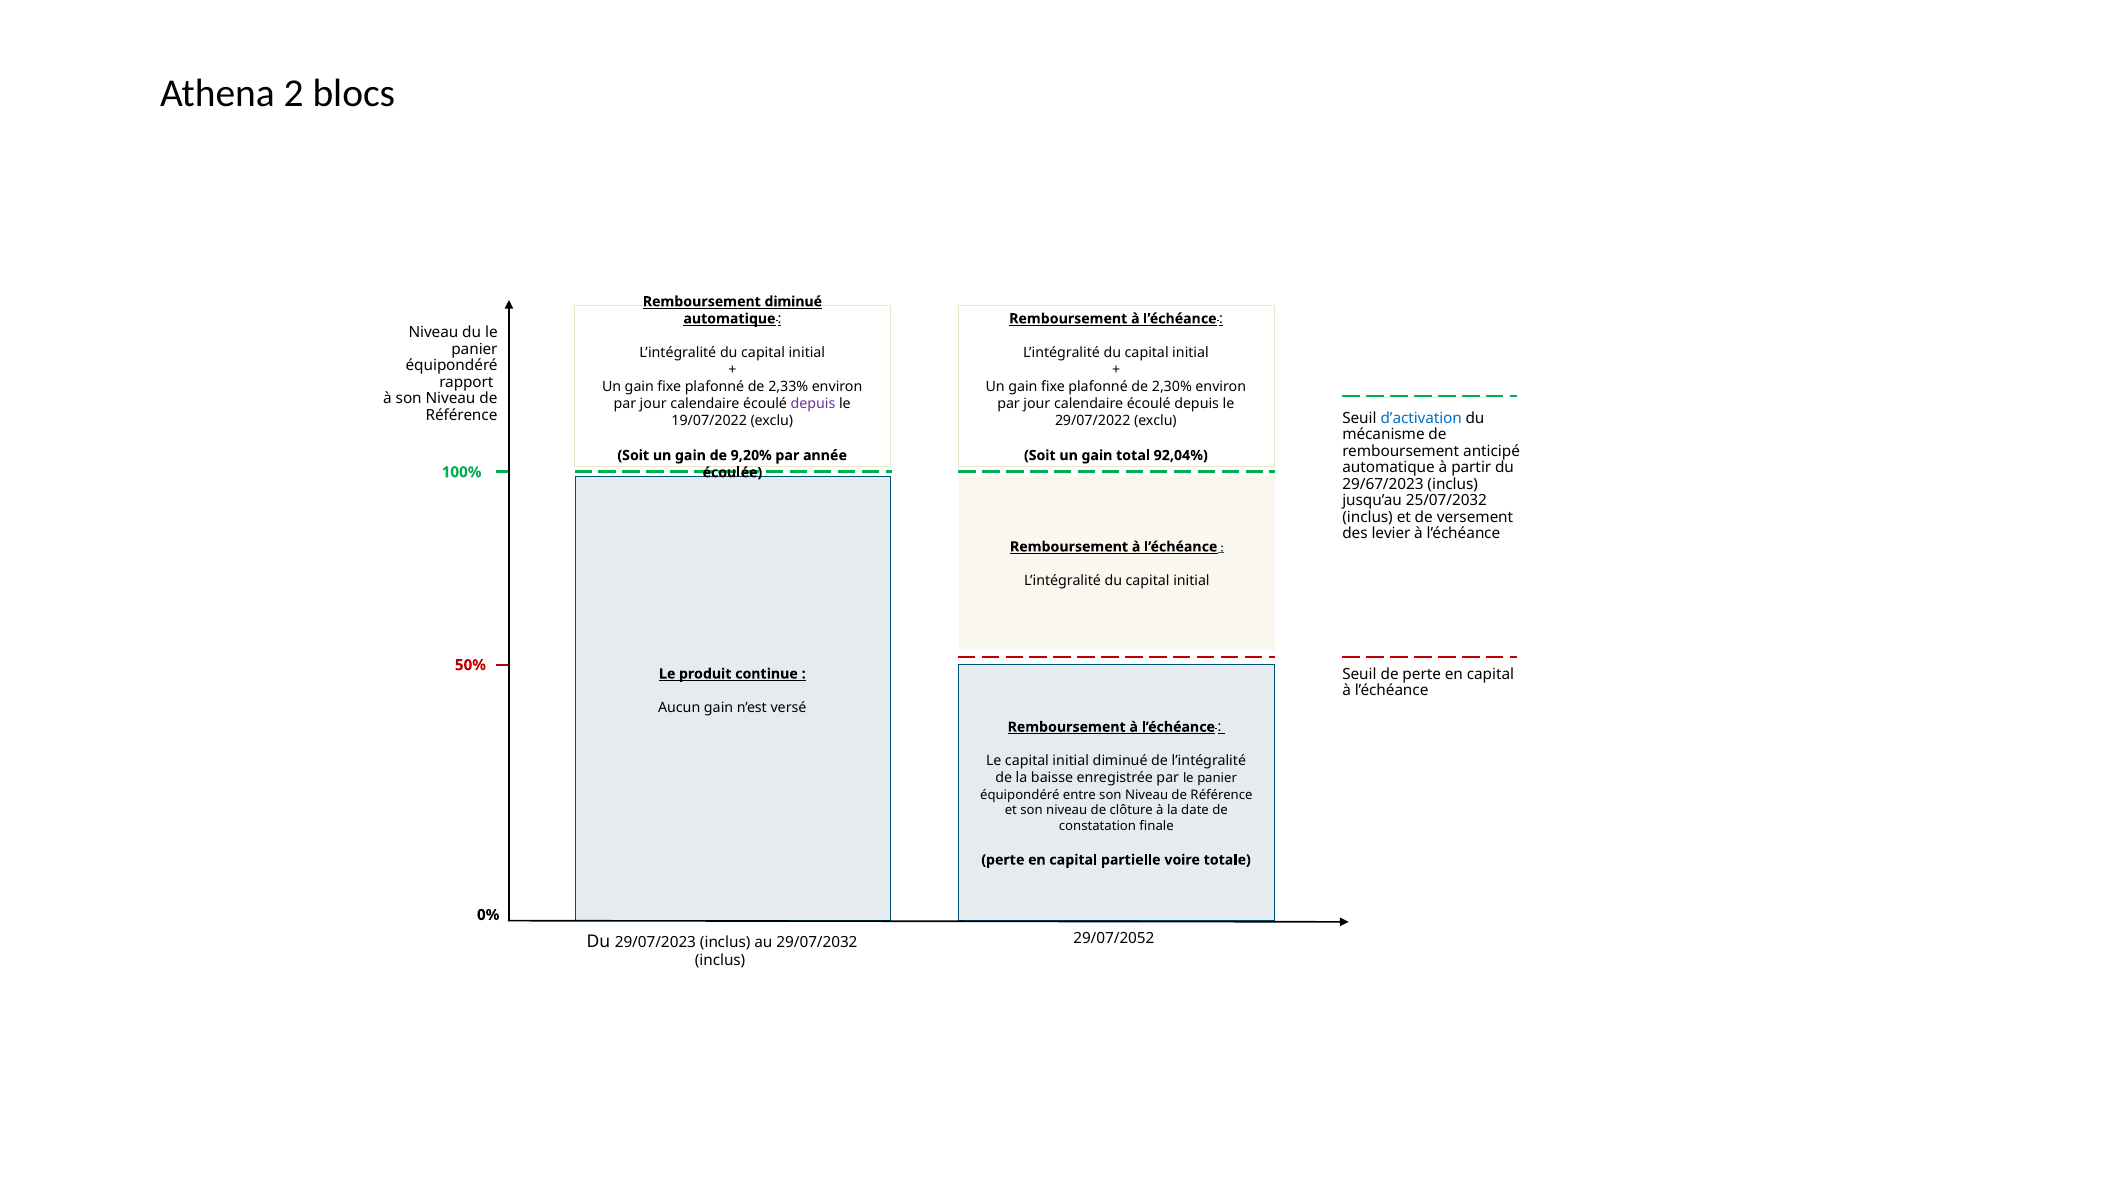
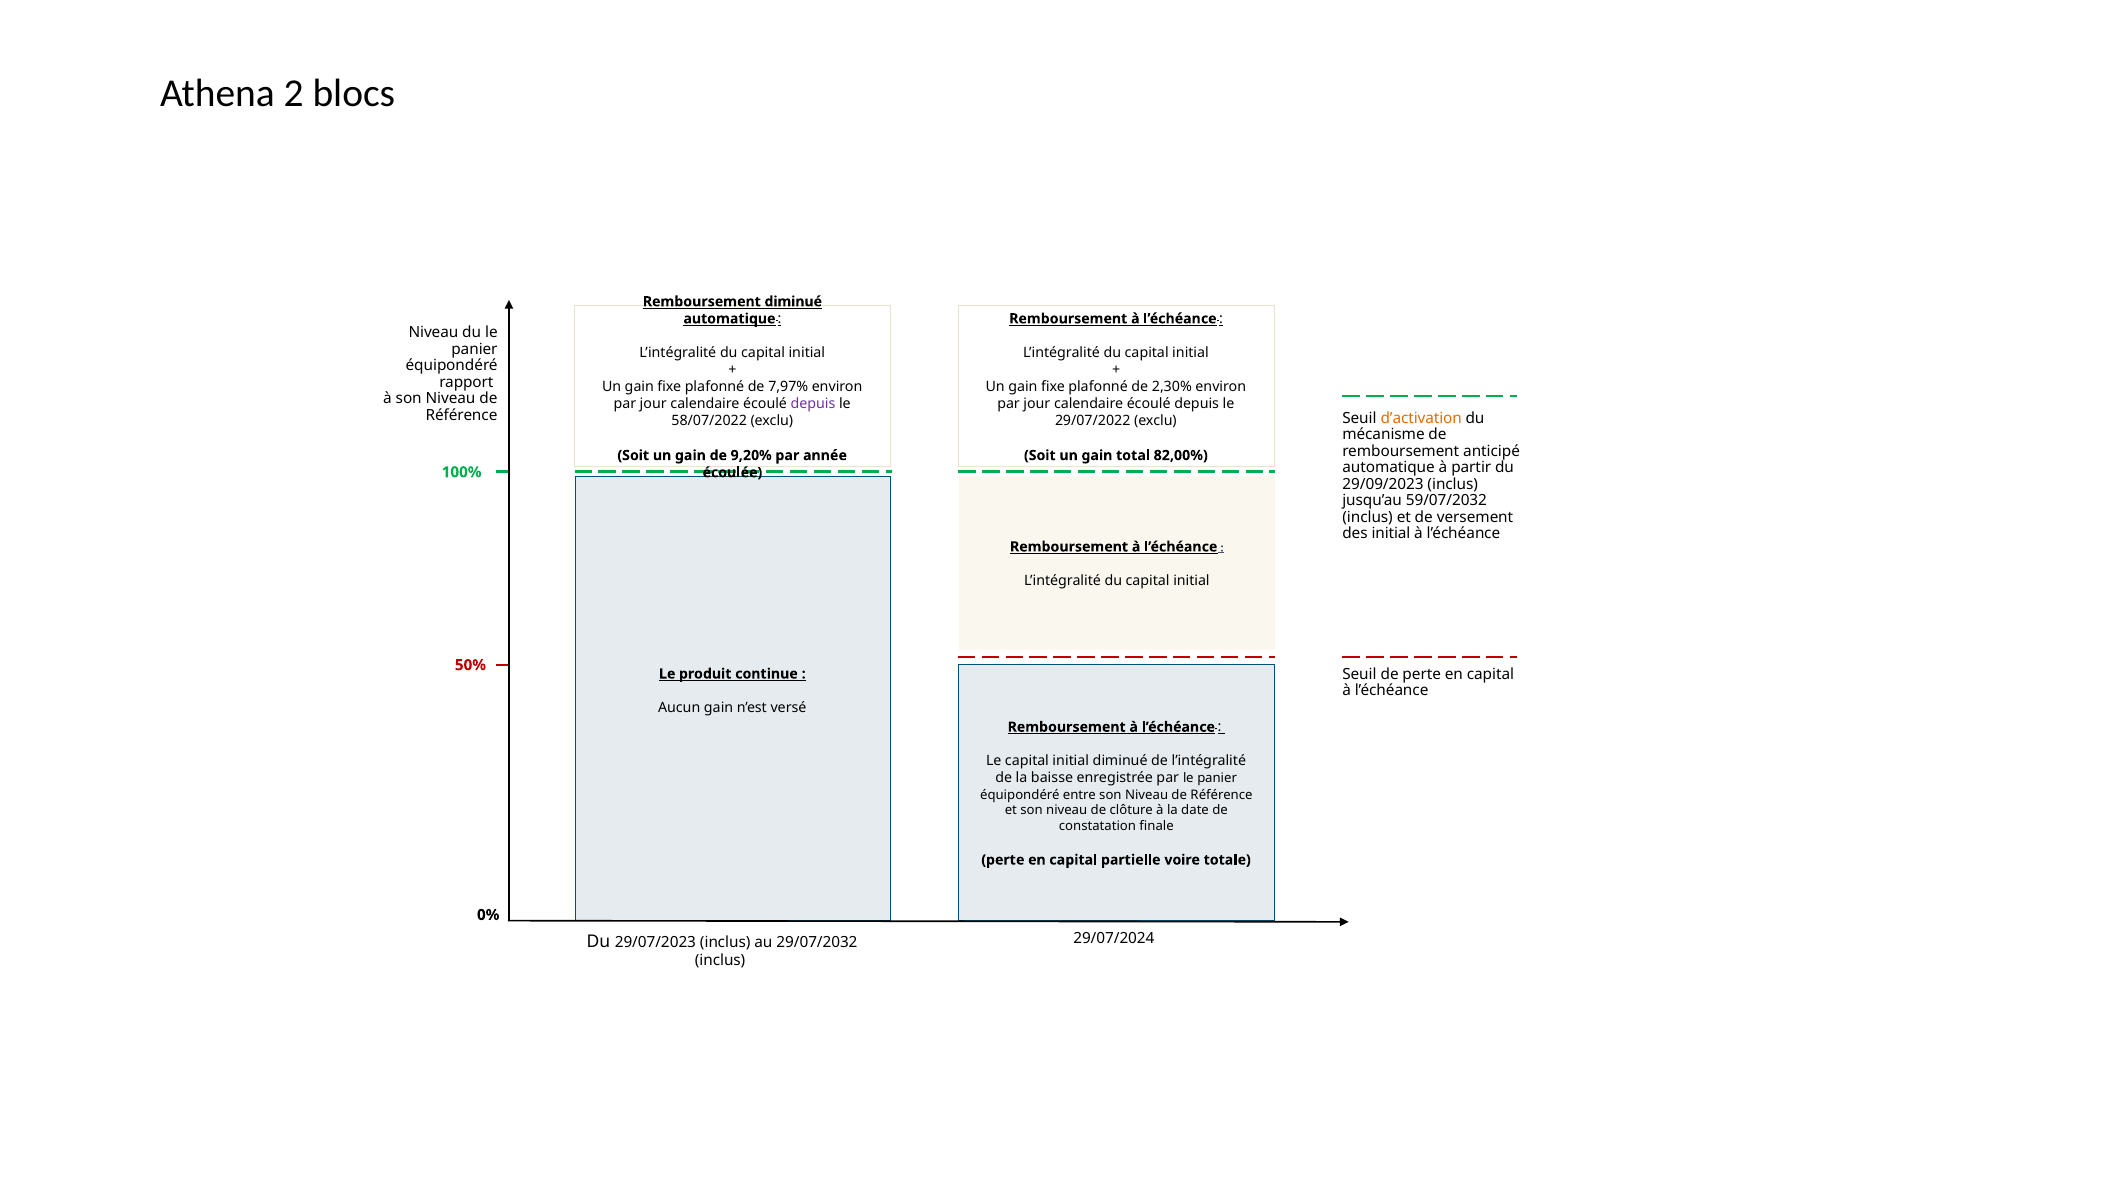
2,33%: 2,33% -> 7,97% (788, 387)
d’activation colour: blue -> orange (1421, 418)
19/07/2022: 19/07/2022 -> 58/07/2022 (709, 421)
92,04%: 92,04% -> 82,00% (1181, 455)
29/67/2023: 29/67/2023 -> 29/09/2023 (1383, 484)
25/07/2032: 25/07/2032 -> 59/07/2032 (1446, 501)
des levier: levier -> initial (1391, 534)
29/07/2052: 29/07/2052 -> 29/07/2024 (1114, 939)
